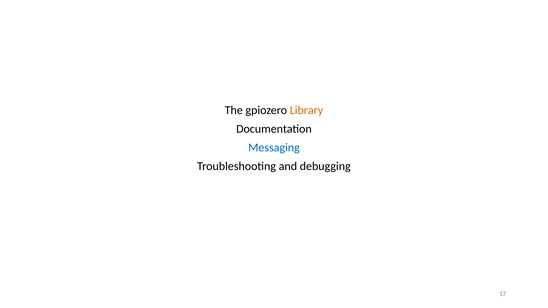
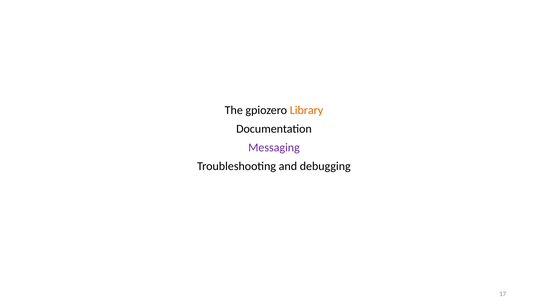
Messaging colour: blue -> purple (274, 148)
